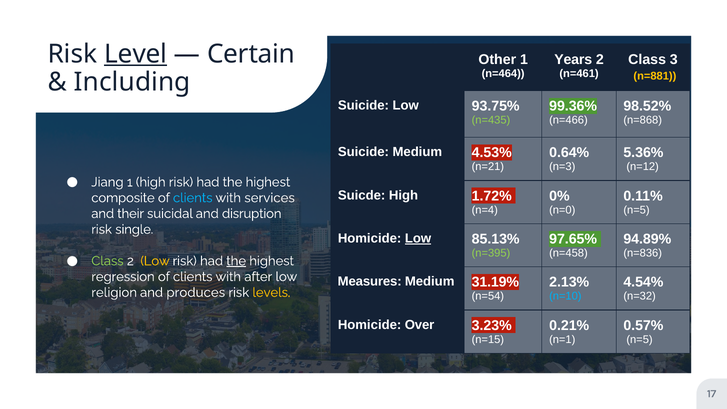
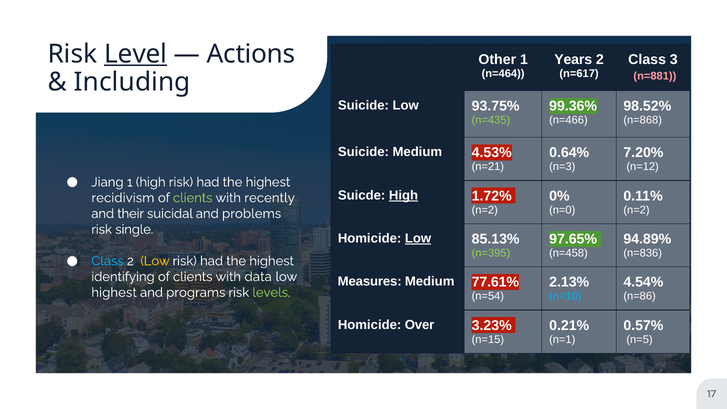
Certain: Certain -> Actions (251, 54)
n=461: n=461 -> n=617 (579, 73)
n=881 colour: yellow -> pink (655, 76)
5.36%: 5.36% -> 7.20% (643, 153)
High underline: none -> present (403, 195)
composite: composite -> recidivism (123, 198)
clients colour: light blue -> light green (193, 198)
services: services -> recently (270, 198)
n=4: n=4 -> n=2 (485, 210)
n=5: n=5 -> n=2 (636, 210)
disruption: disruption -> problems (252, 214)
Class colour: light green -> light blue (107, 261)
the underline: present -> none (236, 261)
regression: regression -> identifying (123, 277)
after: after -> data (258, 277)
31.19%: 31.19% -> 77.61% (495, 282)
religion: religion -> highest (114, 292)
produces: produces -> programs (196, 292)
levels colour: yellow -> light green (271, 292)
n=32: n=32 -> n=86 (640, 296)
